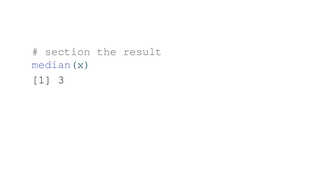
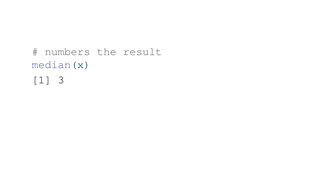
section: section -> numbers (68, 52)
